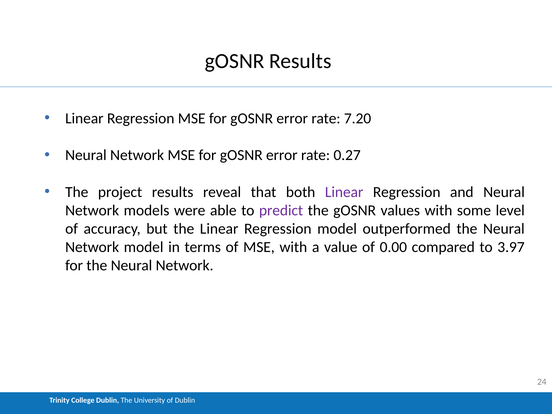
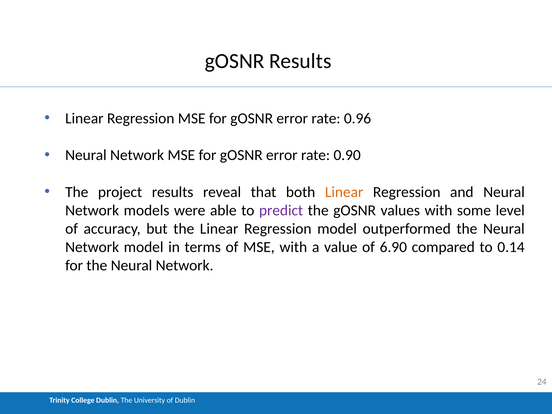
7.20: 7.20 -> 0.96 (358, 118)
0.27: 0.27 -> 0.90 (347, 155)
Linear colour: purple -> orange (344, 192)
0.00: 0.00 -> 6.90 (393, 247)
3.97: 3.97 -> 0.14 (511, 247)
